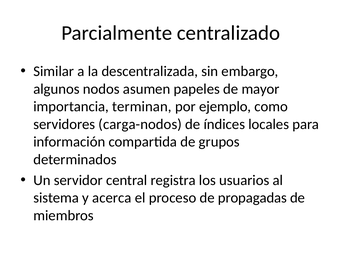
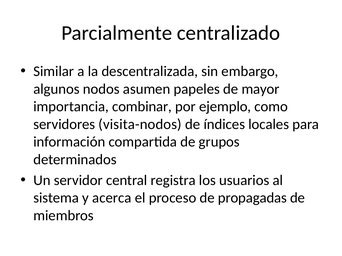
terminan: terminan -> combinar (142, 107)
carga-nodos: carga-nodos -> visita-nodos (140, 124)
